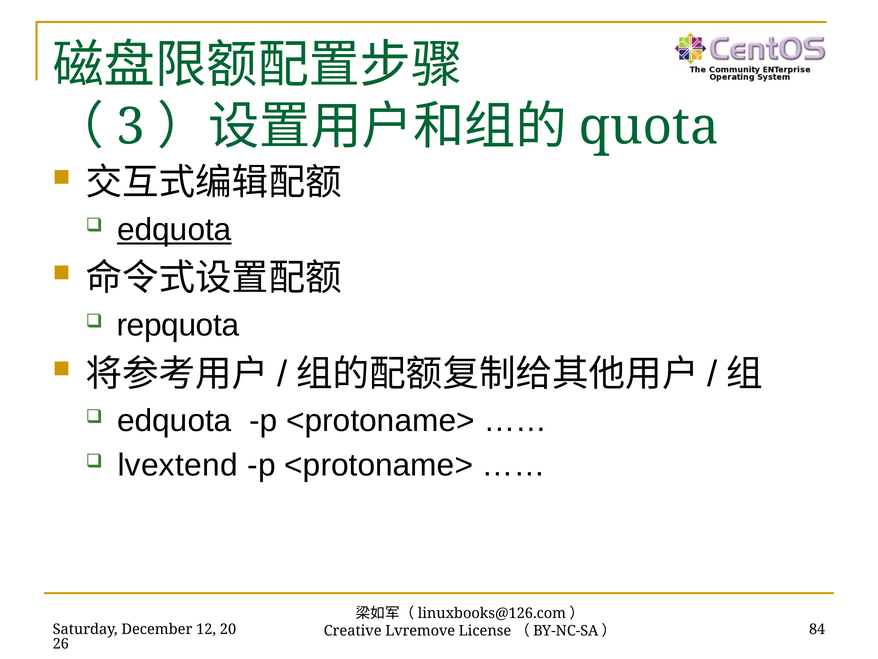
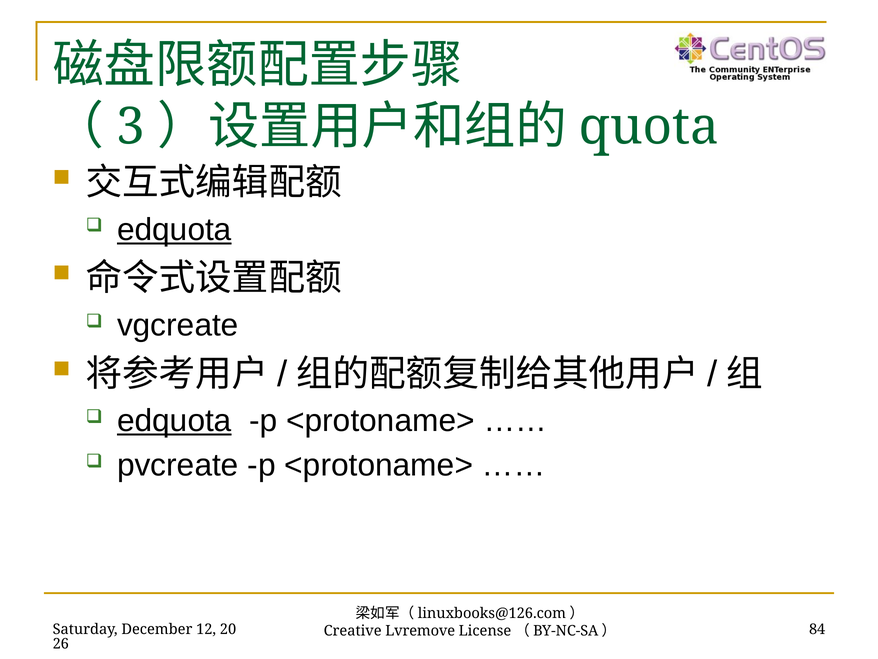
repquota: repquota -> vgcreate (178, 325)
edquota underline: none -> present (174, 421)
lvextend: lvextend -> pvcreate (178, 465)
